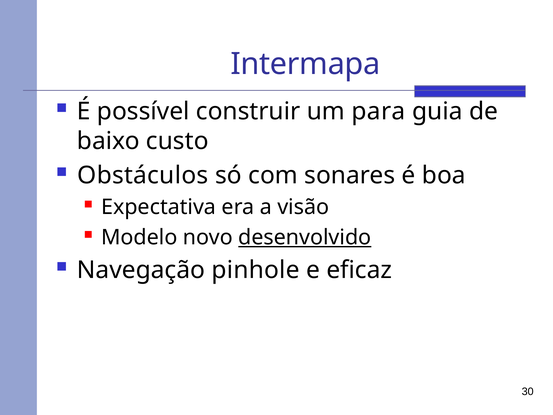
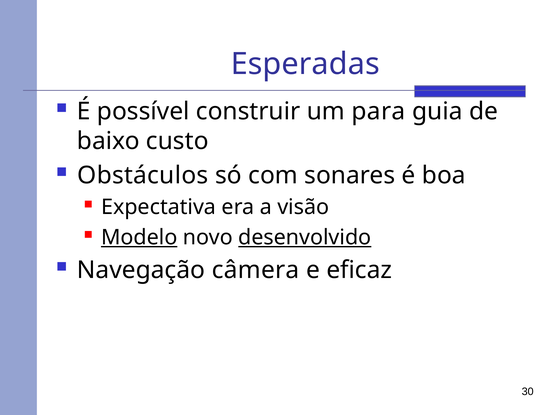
Intermapa: Intermapa -> Esperadas (305, 64)
Modelo underline: none -> present (139, 237)
pinhole: pinhole -> câmera (256, 270)
